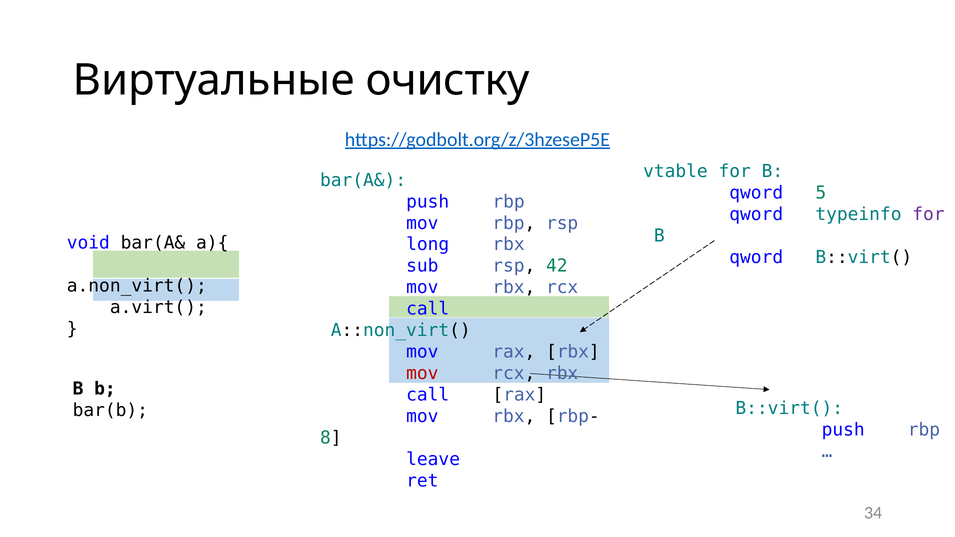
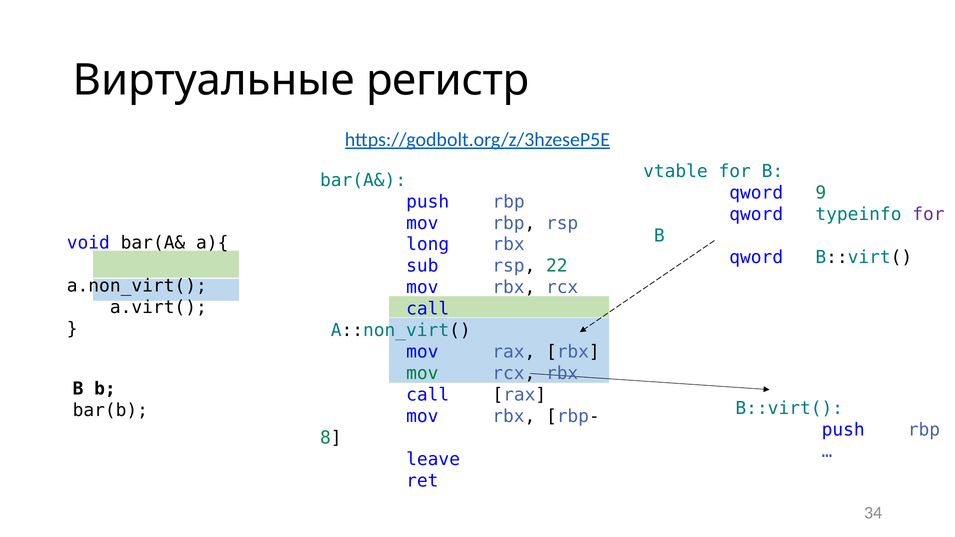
очистку: очистку -> регистр (448, 80)
5: 5 -> 9 (821, 193)
42: 42 -> 22 (557, 266)
mov colour: red -> green (422, 374)
